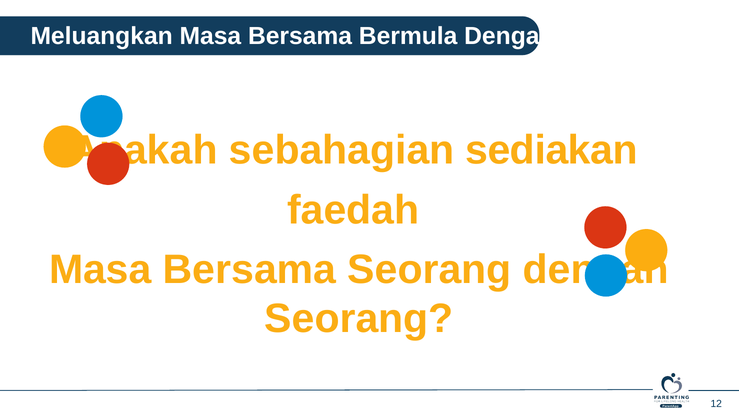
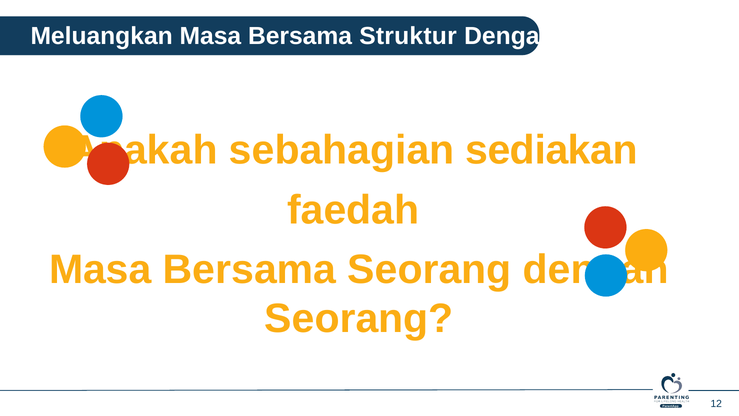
Bermula: Bermula -> Struktur (408, 36)
